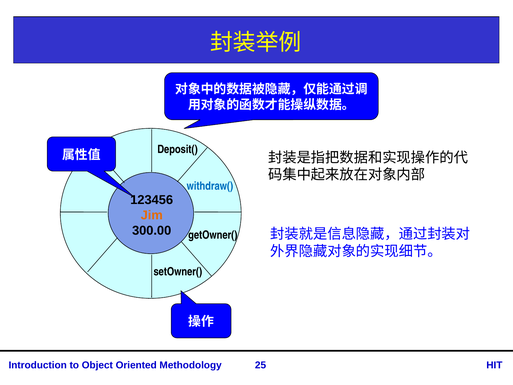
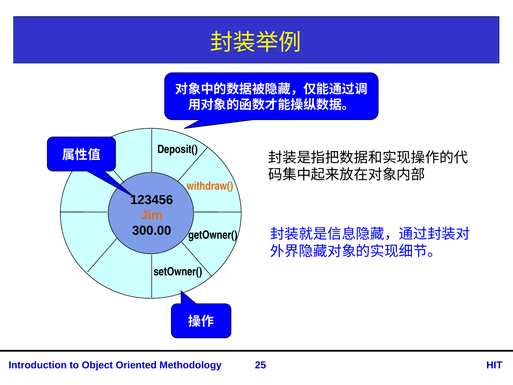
withdraw( colour: blue -> orange (210, 186)
